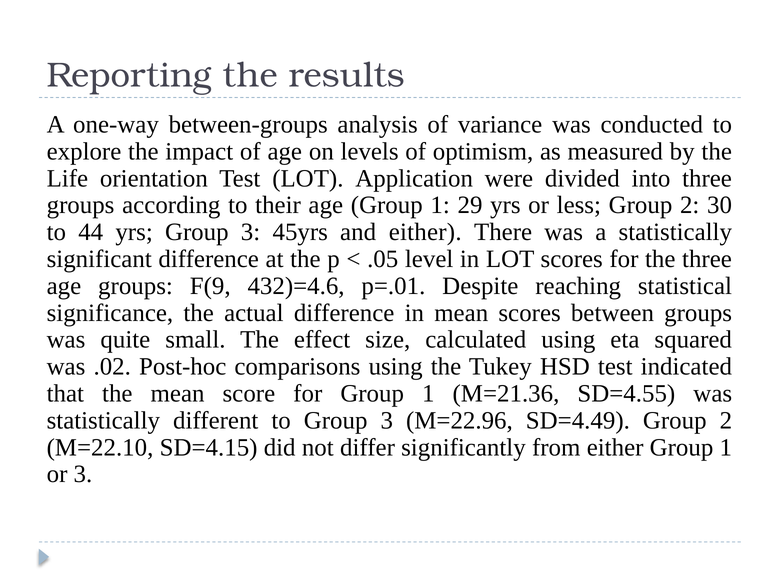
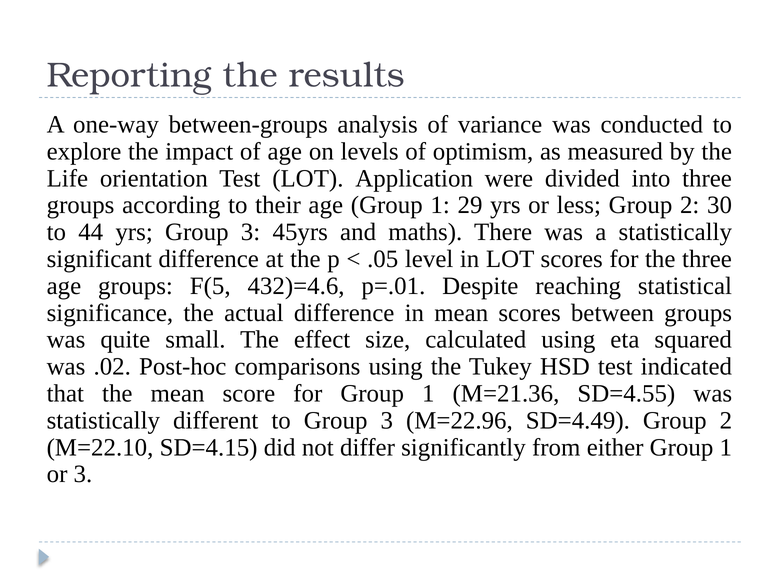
and either: either -> maths (425, 232)
F(9: F(9 -> F(5 (210, 286)
